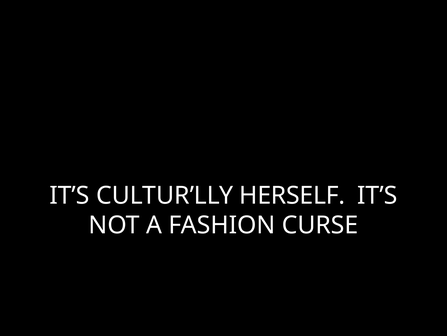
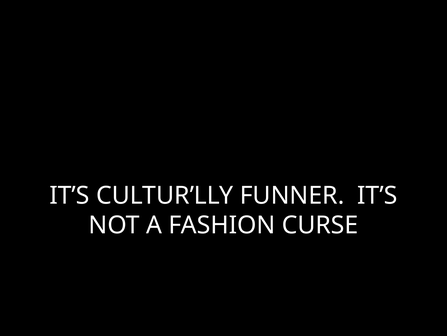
HERSELF: HERSELF -> FUNNER (292, 195)
